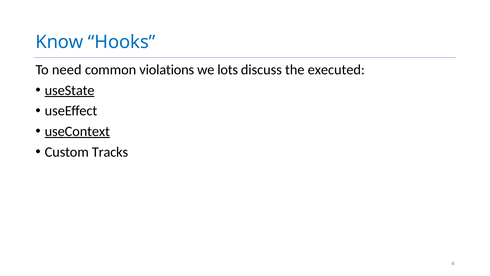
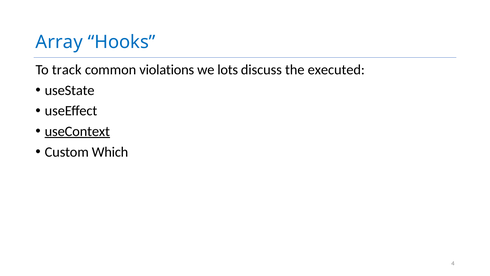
Know: Know -> Array (59, 42)
need: need -> track (67, 70)
useState underline: present -> none (70, 90)
Tracks: Tracks -> Which (110, 152)
